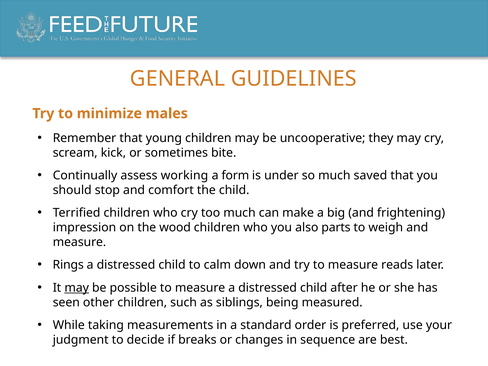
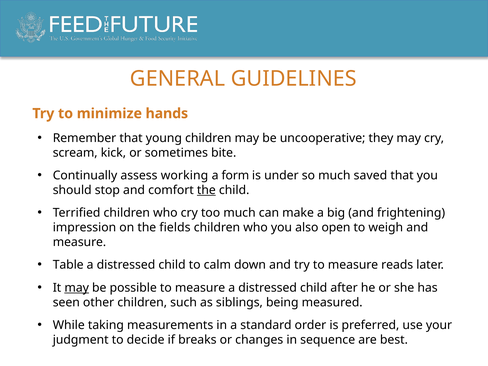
males: males -> hands (167, 114)
the underline: none -> present (206, 190)
wood: wood -> fields (175, 228)
parts: parts -> open (336, 228)
Rings: Rings -> Table (68, 265)
